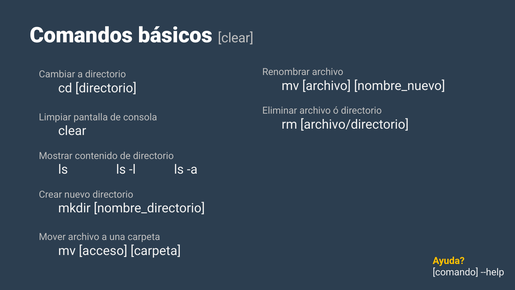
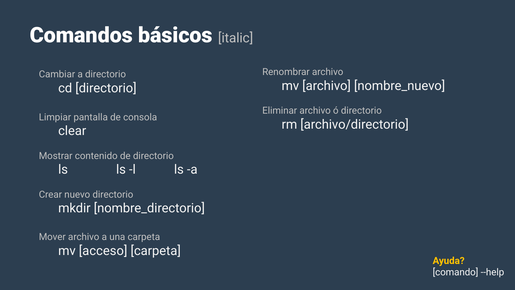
básicos clear: clear -> italic (236, 38)
